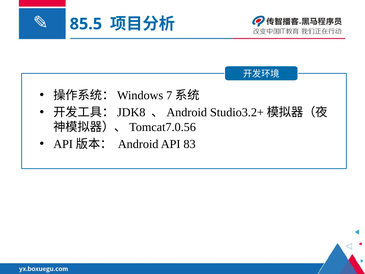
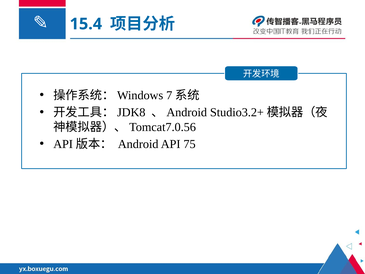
85.5: 85.5 -> 15.4 (86, 24)
83: 83 -> 75 (190, 144)
